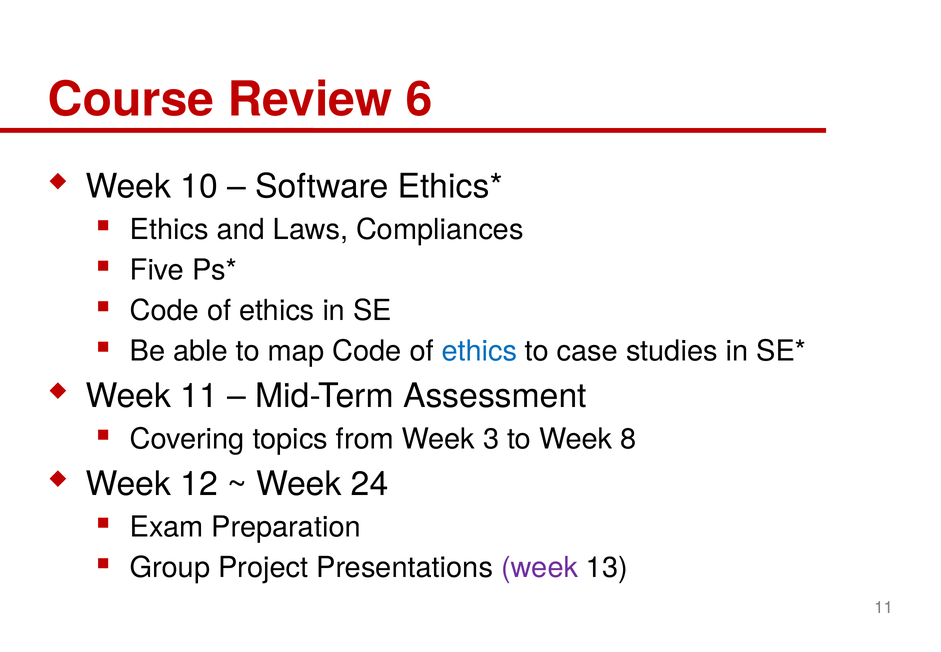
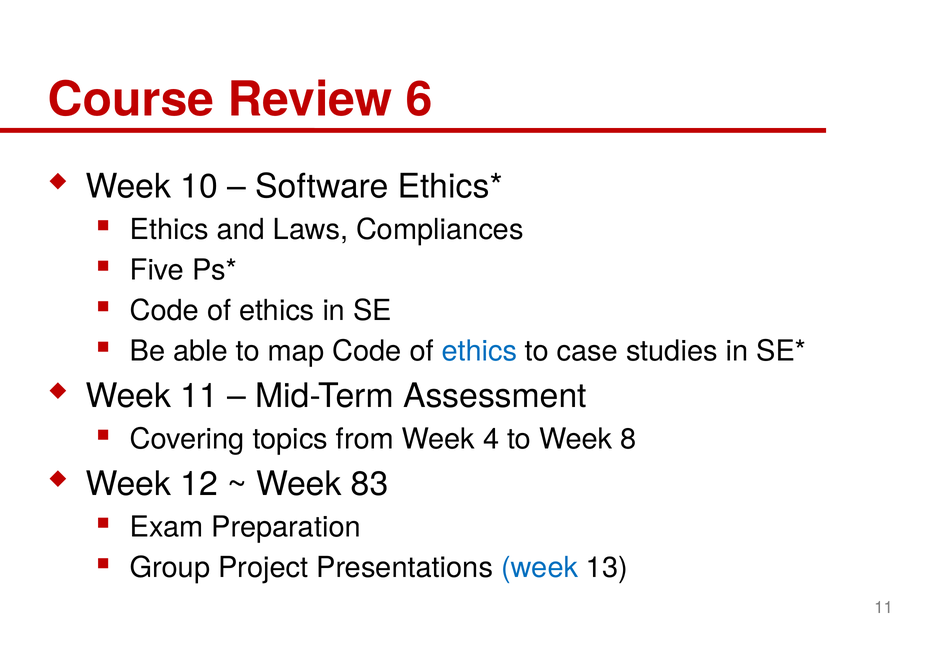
3: 3 -> 4 (491, 439)
24: 24 -> 83 (370, 484)
week colour: purple -> blue (540, 567)
